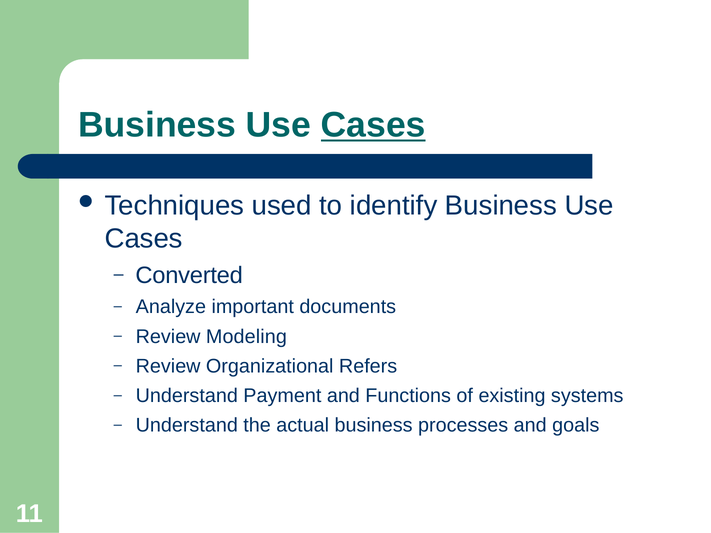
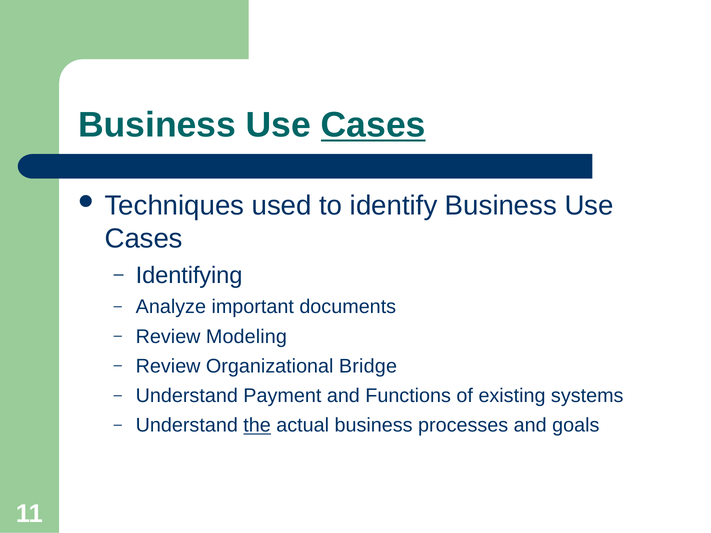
Converted: Converted -> Identifying (189, 275)
Refers: Refers -> Bridge (368, 366)
the underline: none -> present (257, 426)
